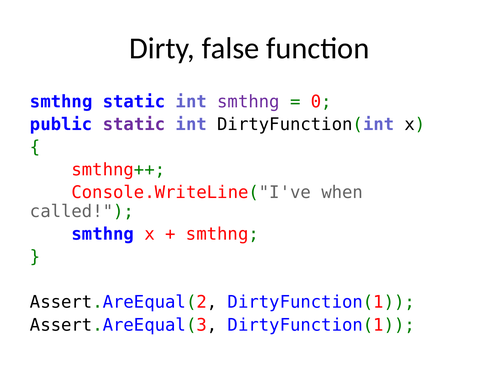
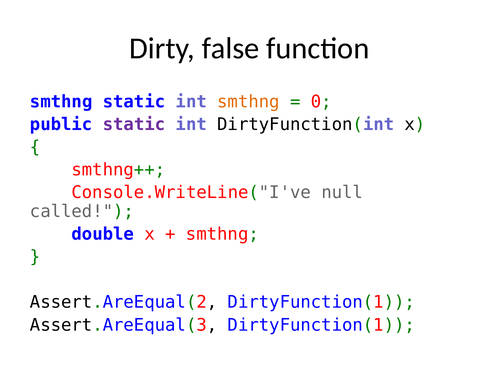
smthng colour: purple -> orange (248, 101)
when: when -> null (342, 192)
smthng: smthng -> double (103, 234)
